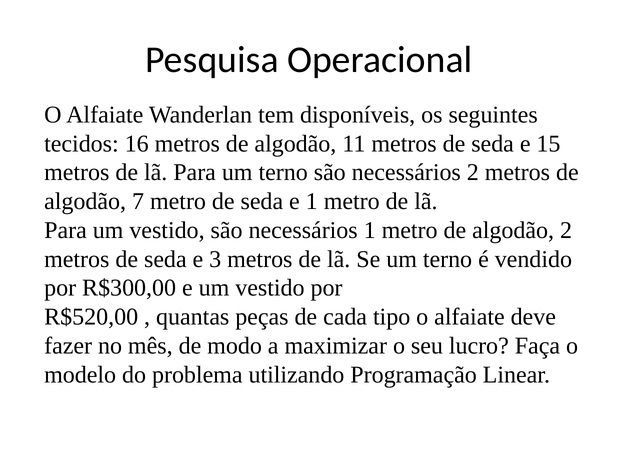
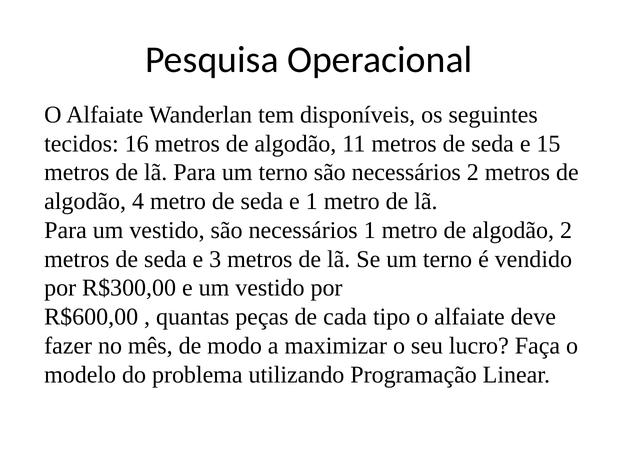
7: 7 -> 4 (138, 201)
R$520,00: R$520,00 -> R$600,00 (91, 317)
